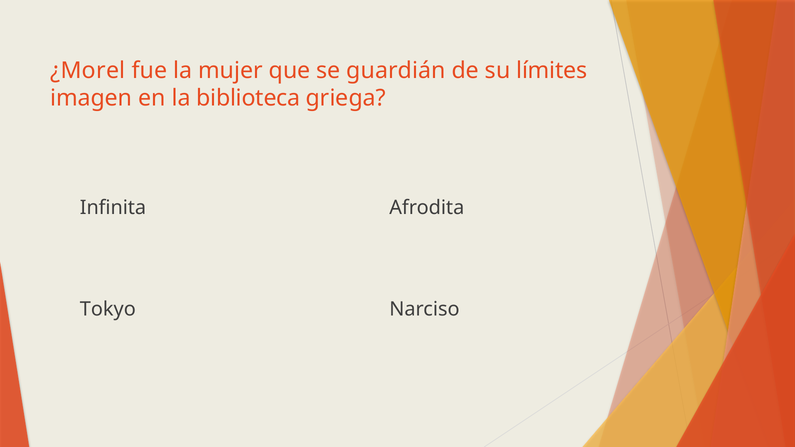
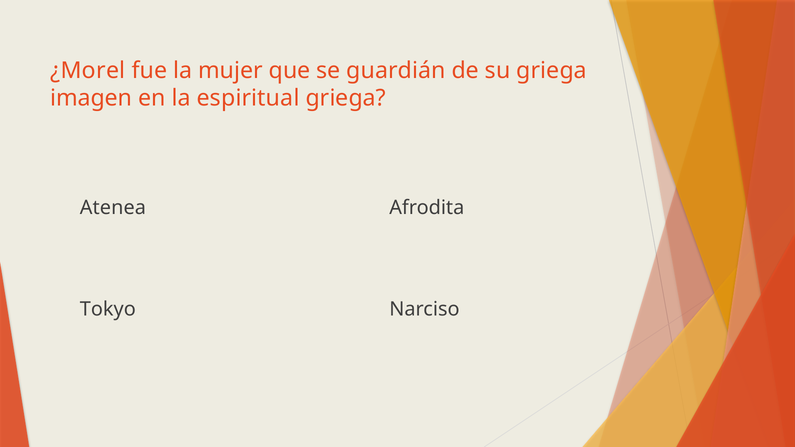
su límites: límites -> griega (552, 70)
biblioteca: biblioteca -> espiritual (248, 98)
Infinita: Infinita -> Atenea (113, 208)
